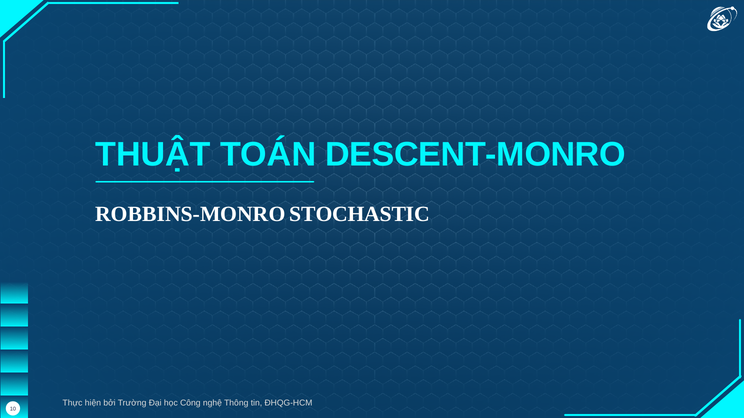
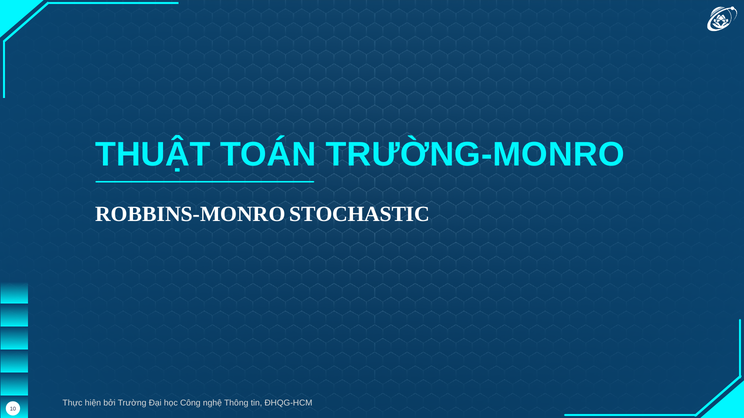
DESCENT-MONRO: DESCENT-MONRO -> TRƯỜNG-MONRO (475, 155)
